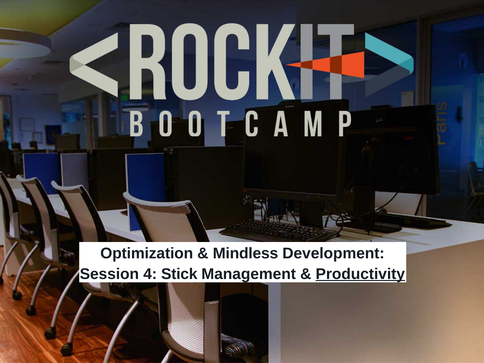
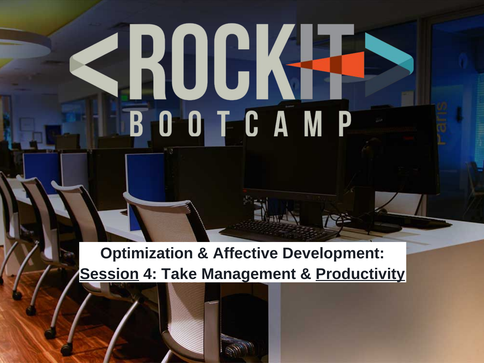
Mindless: Mindless -> Affective (245, 253)
Session underline: none -> present (109, 274)
Stick: Stick -> Take (179, 274)
